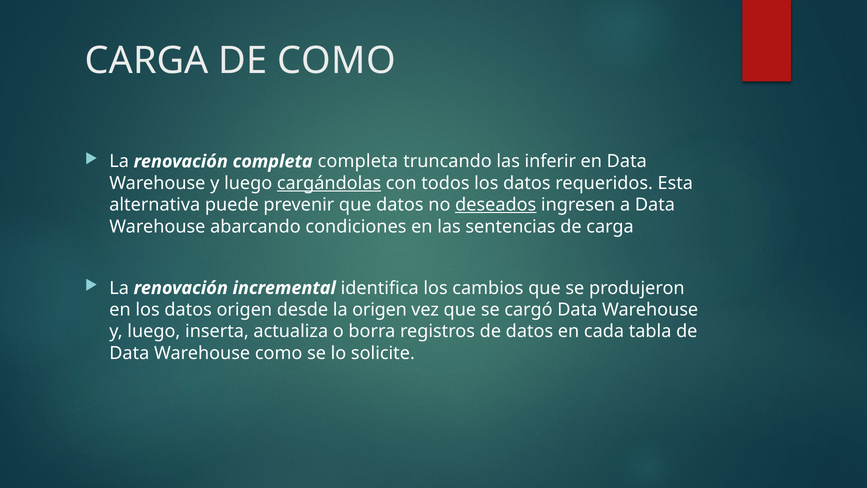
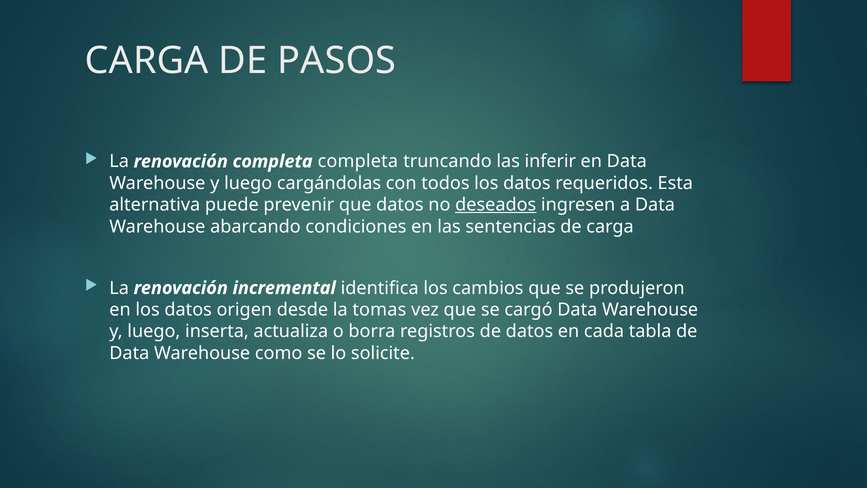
DE COMO: COMO -> PASOS (337, 61)
cargándolas underline: present -> none (329, 183)
la origen: origen -> tomas (379, 310)
